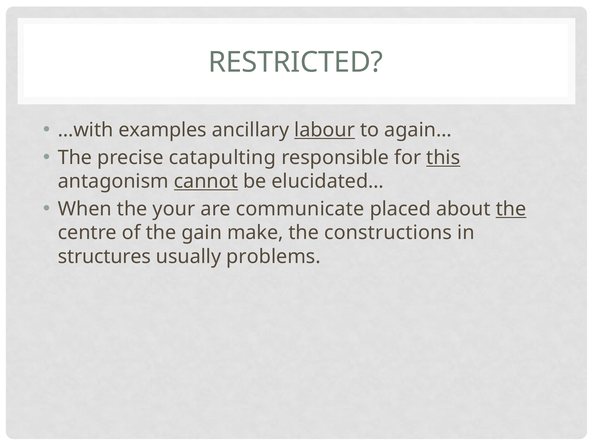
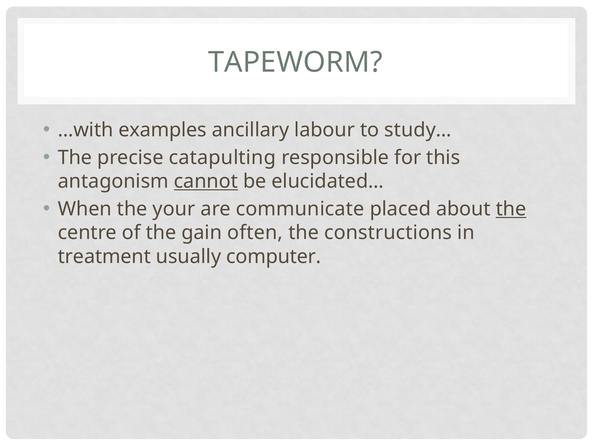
RESTRICTED: RESTRICTED -> TAPEWORM (295, 62)
labour underline: present -> none (325, 130)
again…: again… -> study… (418, 130)
this underline: present -> none (443, 158)
make: make -> often (255, 233)
structures: structures -> treatment (104, 256)
problems: problems -> computer (274, 256)
